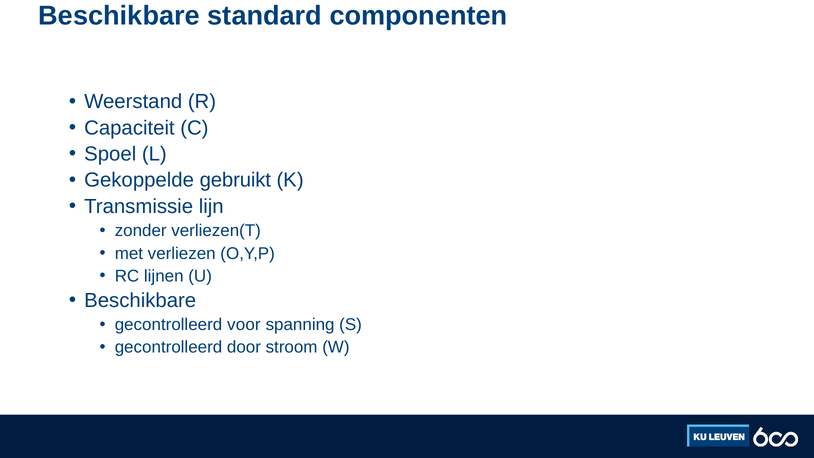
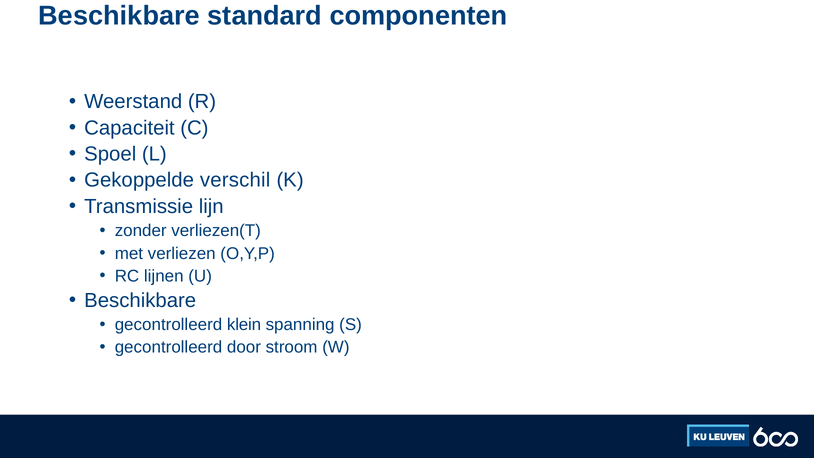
gebruikt: gebruikt -> verschil (235, 180)
voor: voor -> klein (244, 325)
